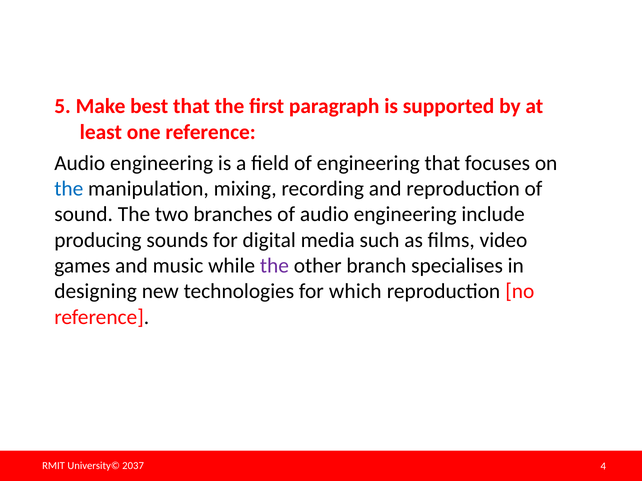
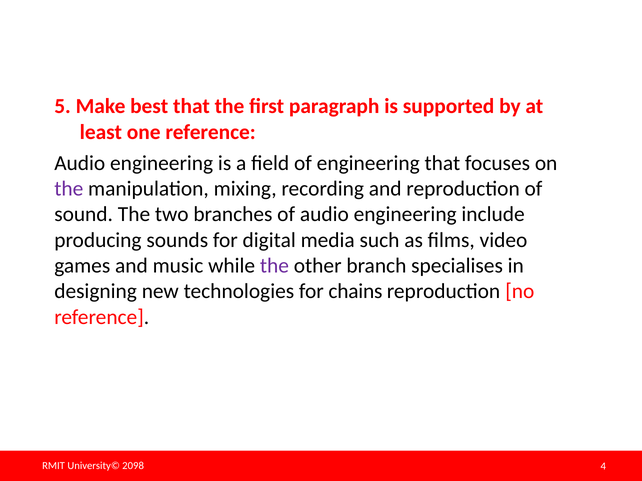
the colour: blue -> purple (69, 189)
which: which -> chains (355, 292)
2037: 2037 -> 2098 (133, 466)
